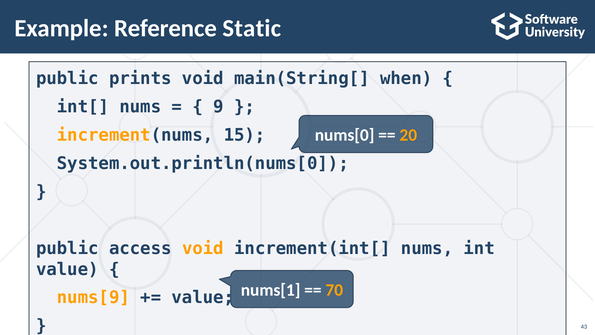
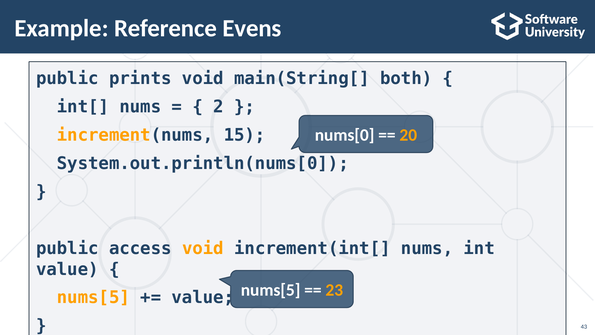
Static: Static -> Evens (252, 28)
when: when -> both (406, 78)
9: 9 -> 2 (218, 107)
nums[1: nums[1 -> nums[5 (271, 290)
70: 70 -> 23 (334, 290)
nums[9: nums[9 -> nums[5 (93, 297)
